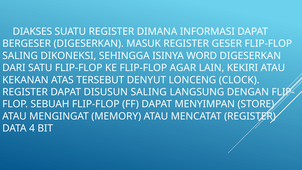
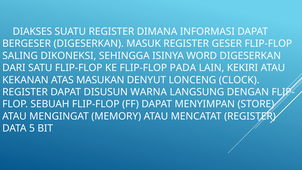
AGAR: AGAR -> PADA (183, 68)
TERSEBUT: TERSEBUT -> MASUKAN (100, 80)
DISUSUN SALING: SALING -> WARNA (149, 92)
4: 4 -> 5 (32, 128)
